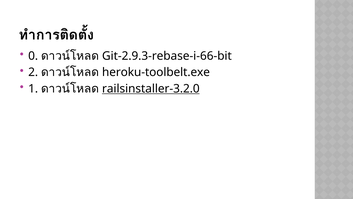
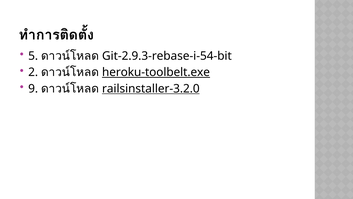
0: 0 -> 5 (33, 56)
Git-2.9.3-rebase-i-66-bit: Git-2.9.3-rebase-i-66-bit -> Git-2.9.3-rebase-i-54-bit (167, 56)
heroku-toolbelt.exe underline: none -> present (156, 72)
1: 1 -> 9 (33, 88)
